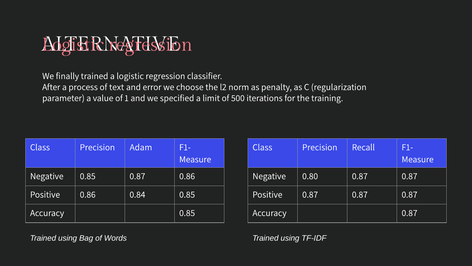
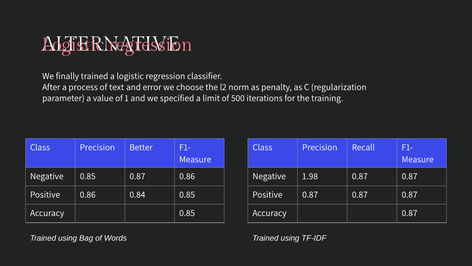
Adam: Adam -> Better (141, 147)
0.80: 0.80 -> 1.98 (310, 176)
